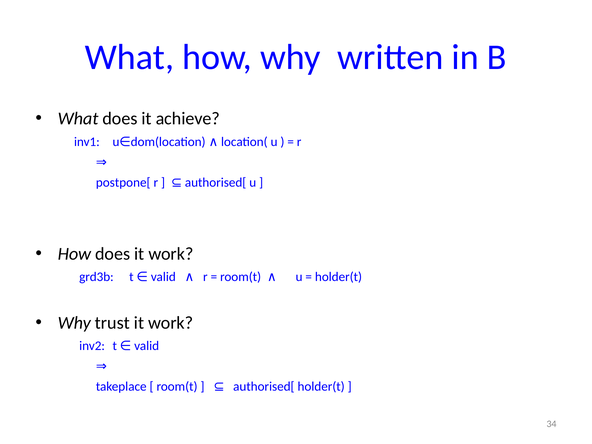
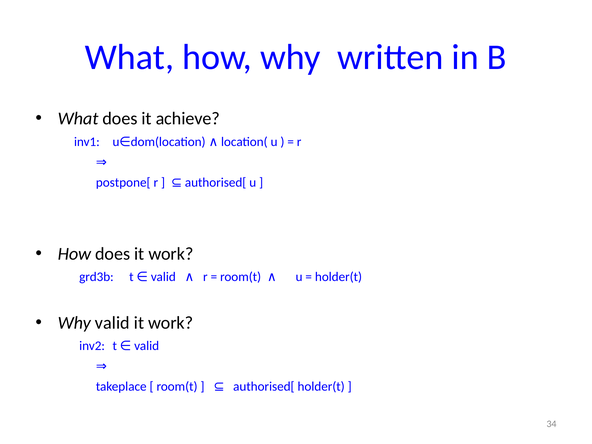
Why trust: trust -> valid (112, 323)
